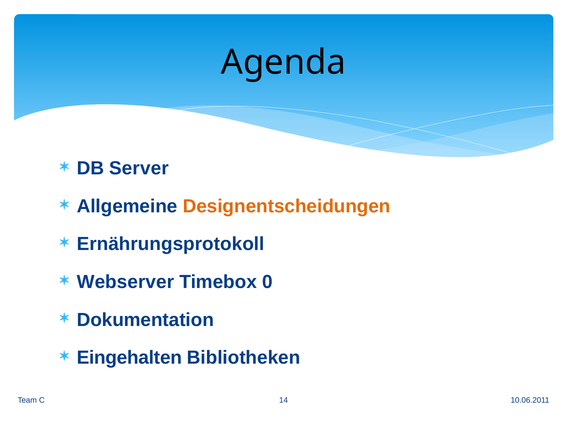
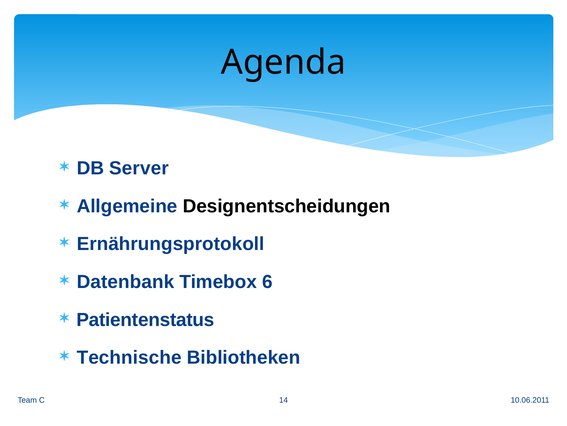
Designentscheidungen colour: orange -> black (287, 206)
Webserver: Webserver -> Datenbank (125, 281)
0: 0 -> 6 (267, 281)
Dokumentation: Dokumentation -> Patientenstatus (145, 319)
Eingehalten: Eingehalten -> Technische (129, 357)
